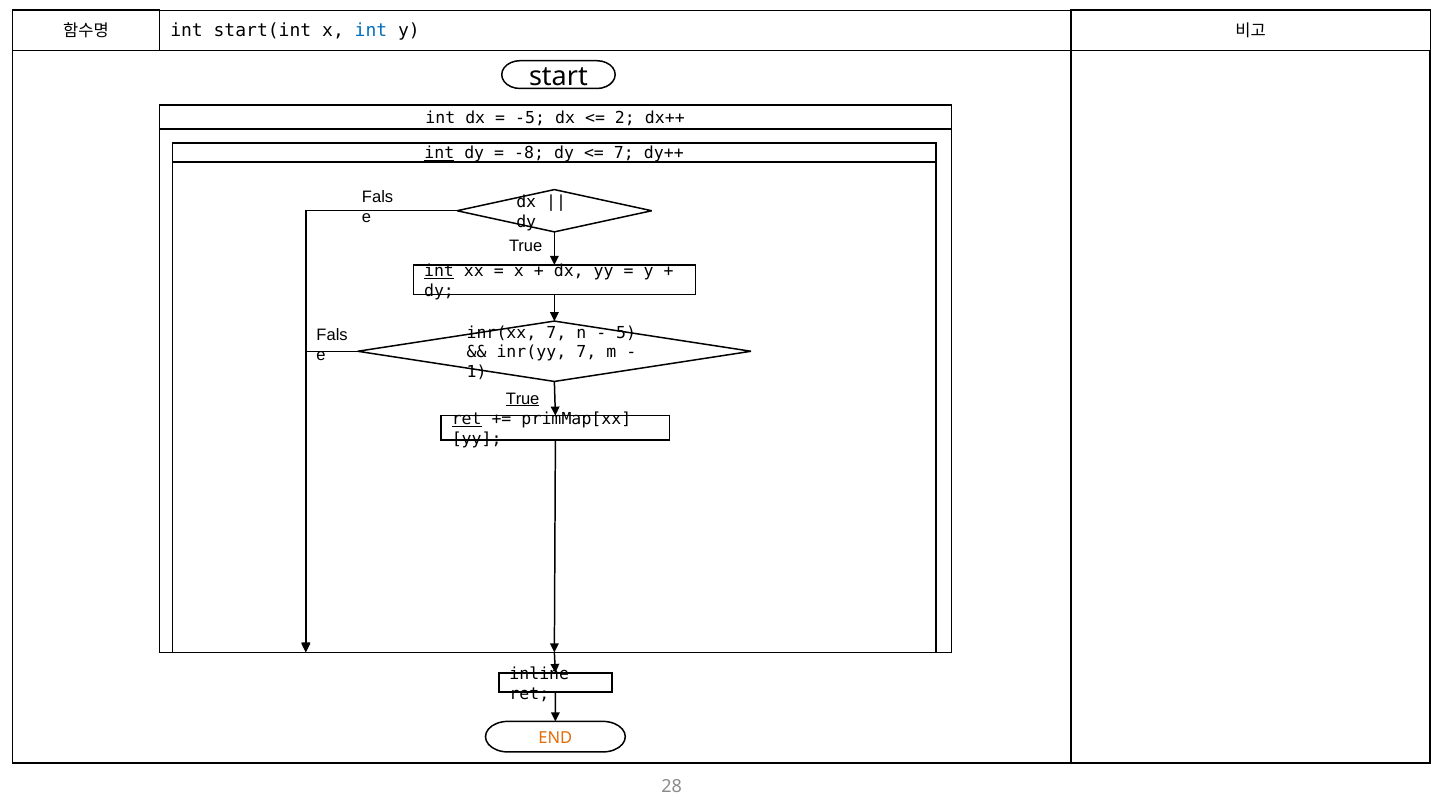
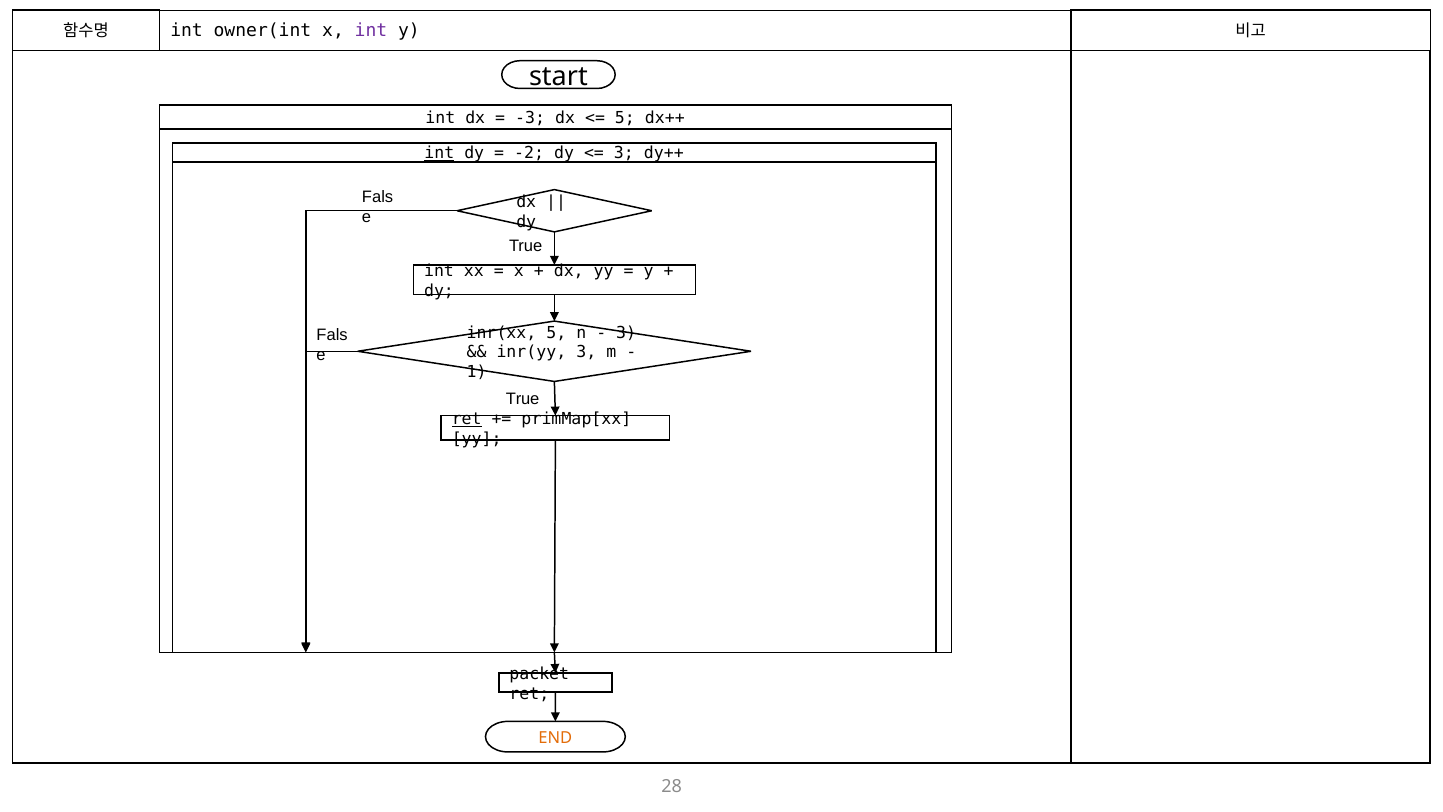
start(int: start(int -> owner(int (262, 30)
int colour: blue -> purple (371, 30)
-5: -5 -> -3 (530, 118)
2: 2 -> 5 (625, 118)
-8: -8 -> -2 (529, 153)
7: 7 -> 3 (624, 153)
int underline: present -> none (439, 271)
inr(xx 7: 7 -> 5 (556, 332)
5: 5 -> 3 (626, 332)
inr(yy 7: 7 -> 3 (586, 352)
True underline: present -> none (523, 398)
inline: inline -> packet (539, 674)
